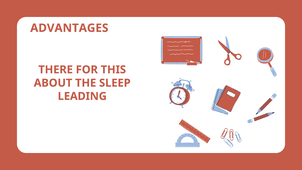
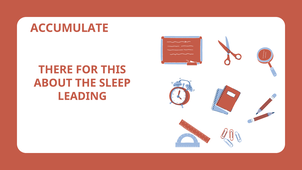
ADVANTAGES: ADVANTAGES -> ACCUMULATE (69, 28)
